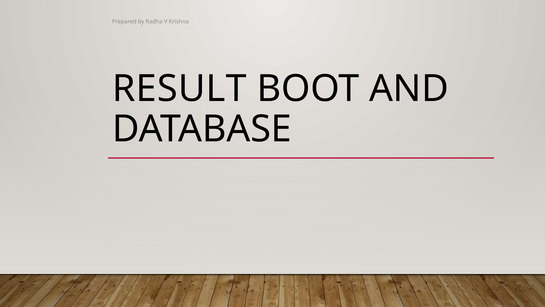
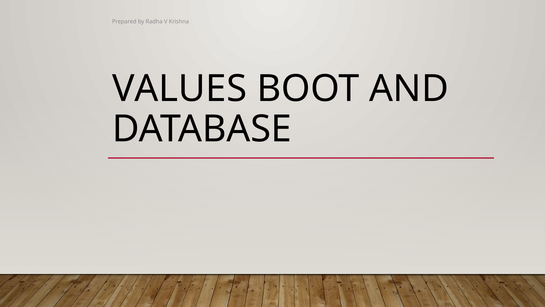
RESULT: RESULT -> VALUES (180, 89)
